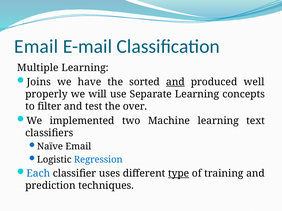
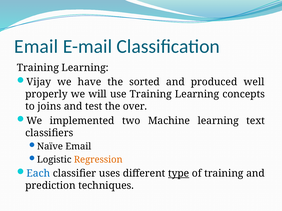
Multiple: Multiple -> Training (38, 68)
Joins: Joins -> Vijay (39, 82)
and underline: present -> none (175, 82)
use Separate: Separate -> Training (151, 94)
filter: filter -> joins (49, 107)
Regression colour: blue -> orange (98, 160)
